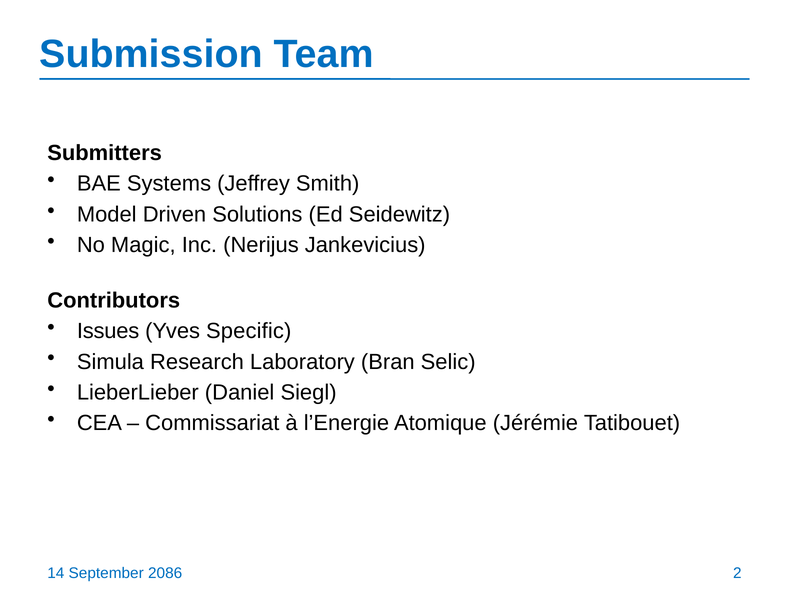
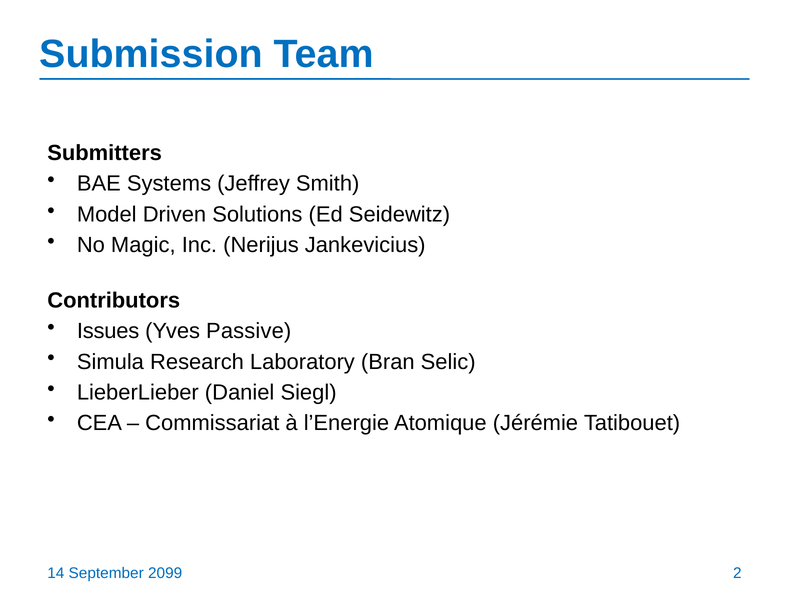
Specific: Specific -> Passive (249, 331)
2086: 2086 -> 2099 (165, 573)
